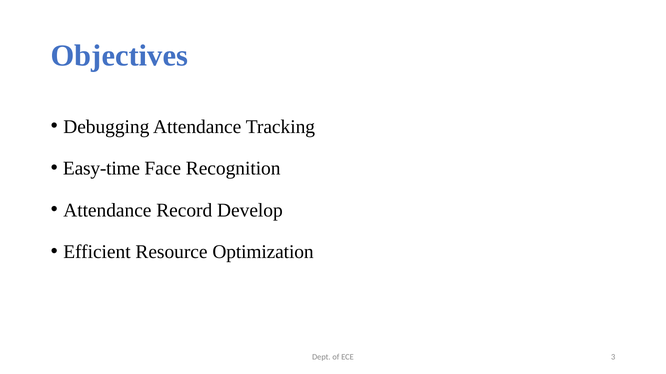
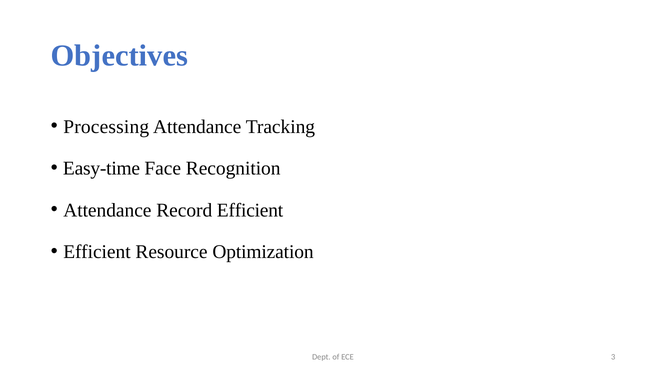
Debugging: Debugging -> Processing (106, 127)
Record Develop: Develop -> Efficient (250, 210)
